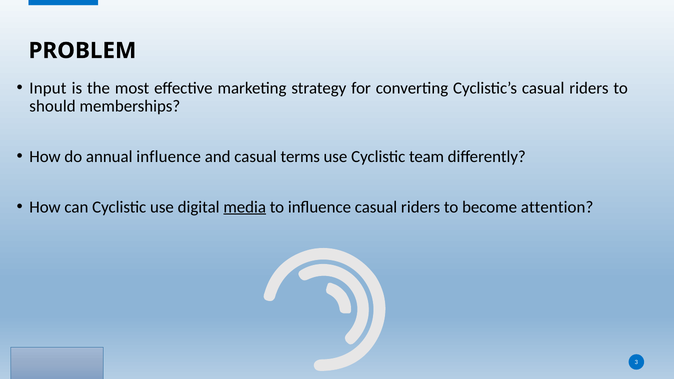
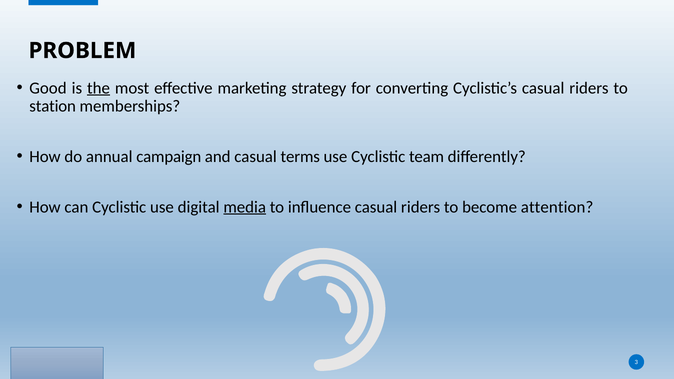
Input: Input -> Good (48, 88)
the underline: none -> present (98, 88)
should: should -> station (53, 106)
annual influence: influence -> campaign (169, 157)
